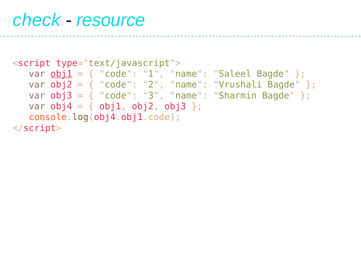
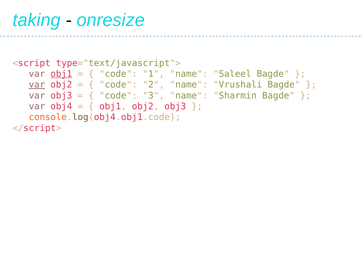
check: check -> taking (37, 20)
resource: resource -> onresize (111, 20)
var underline: none -> present (37, 85)
